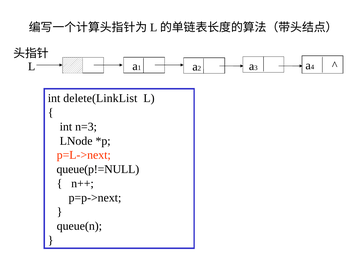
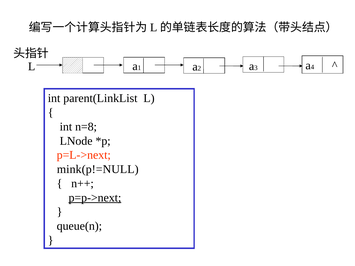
delete(LinkList: delete(LinkList -> parent(LinkList (100, 98)
n=3: n=3 -> n=8 (86, 127)
queue(p!=NULL: queue(p!=NULL -> mink(p!=NULL (98, 169)
p=p->next underline: none -> present (95, 198)
